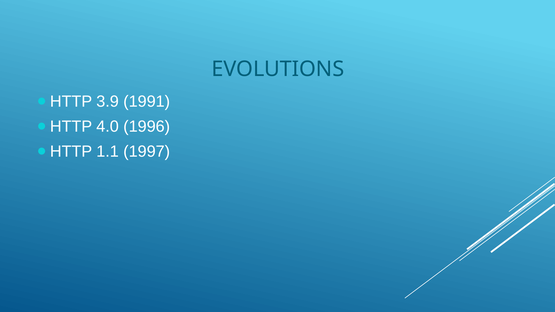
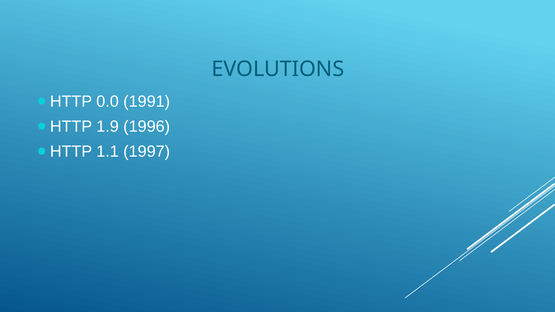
3.9: 3.9 -> 0.0 (108, 101)
4.0: 4.0 -> 1.9 (108, 127)
